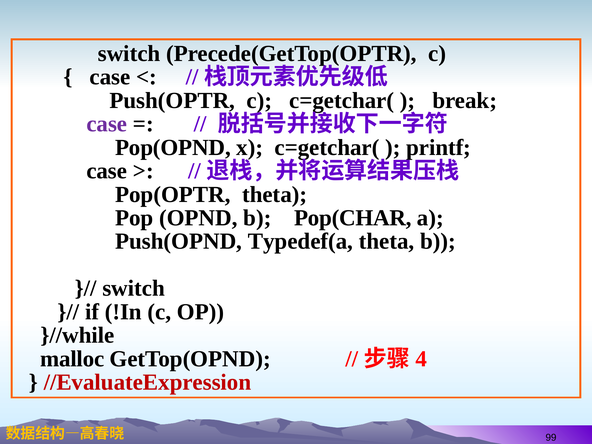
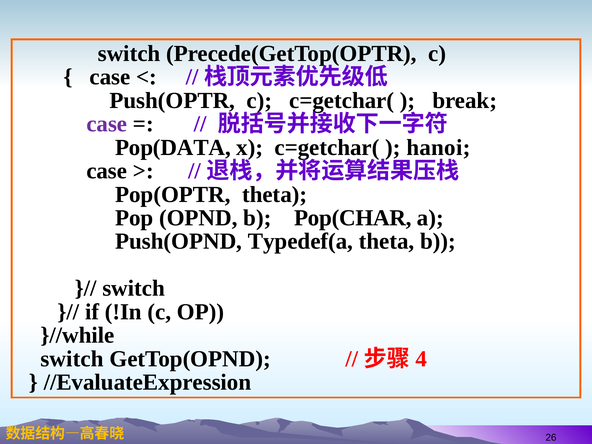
Pop(OPND: Pop(OPND -> Pop(DATA (173, 147)
printf: printf -> hanoi (438, 147)
malloc: malloc -> switch (72, 359)
//EvaluateExpression colour: red -> black (147, 382)
99: 99 -> 26 (551, 438)
